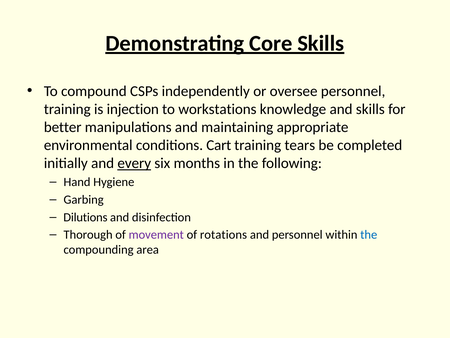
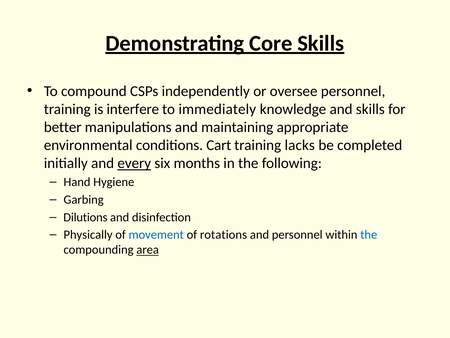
injection: injection -> interfere (133, 109)
workstations: workstations -> immediately (217, 109)
tears: tears -> lacks (300, 145)
Thorough: Thorough -> Physically (88, 234)
movement colour: purple -> blue (156, 234)
area underline: none -> present (148, 249)
